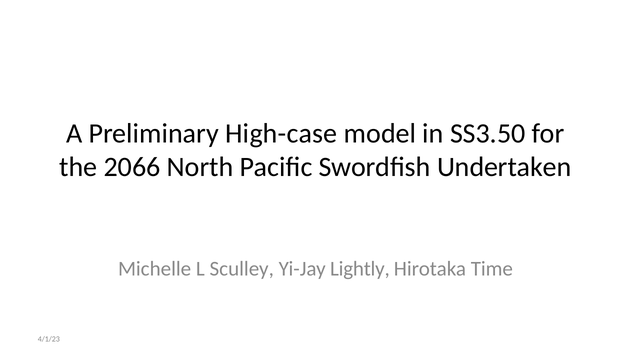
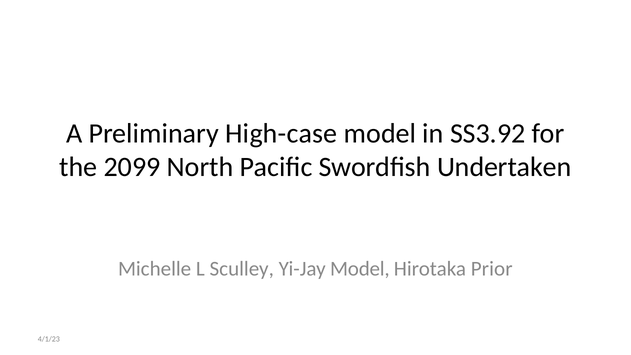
SS3.50: SS3.50 -> SS3.92 (488, 133)
2066: 2066 -> 2099 (132, 167)
Yi-Jay Lightly: Lightly -> Model (360, 269)
Time: Time -> Prior (492, 269)
